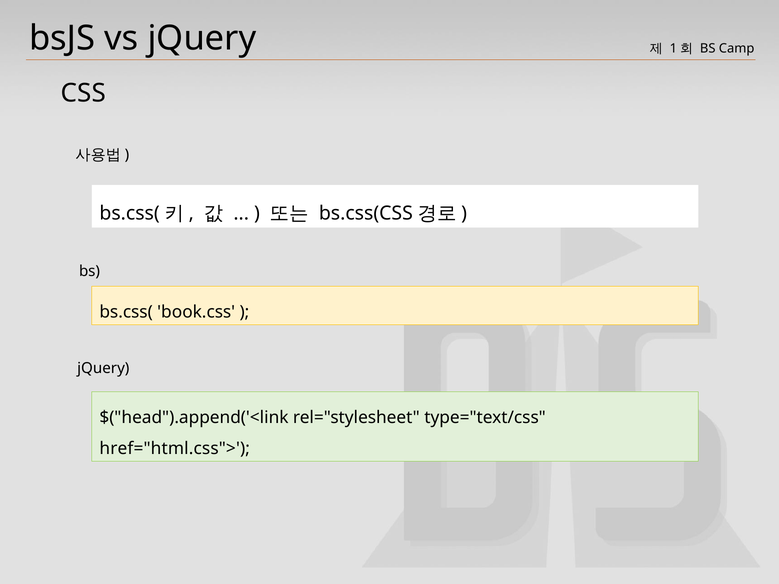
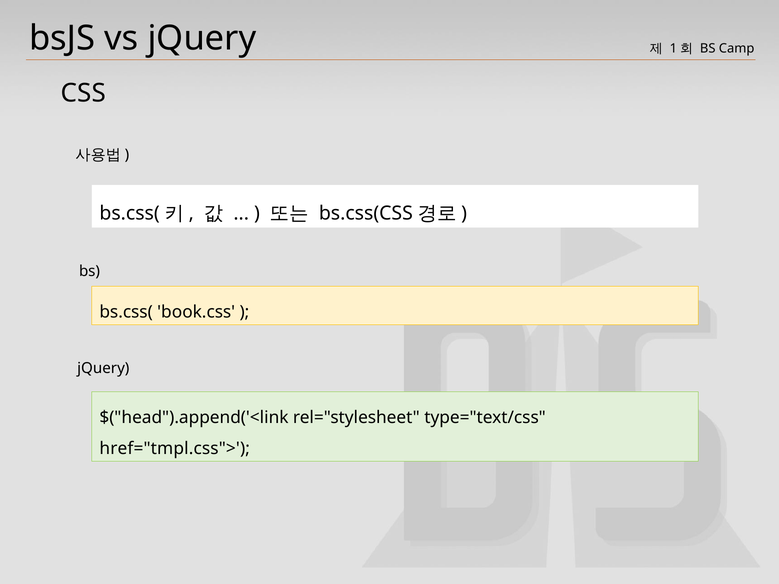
href="html.css">: href="html.css"> -> href="tmpl.css"> (175, 449)
